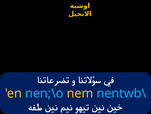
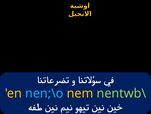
nentwb\ colour: light blue -> light green (121, 93)
